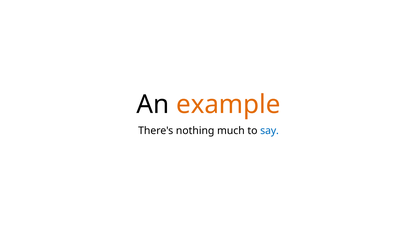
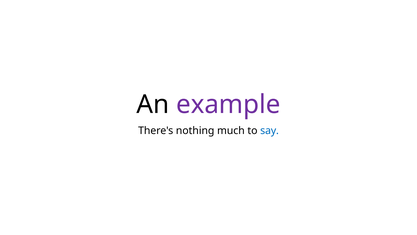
example colour: orange -> purple (228, 104)
